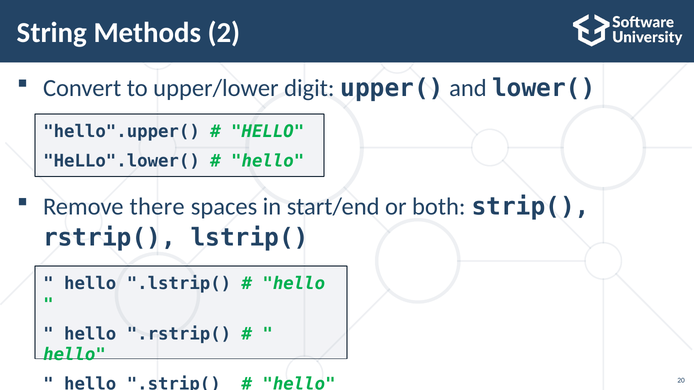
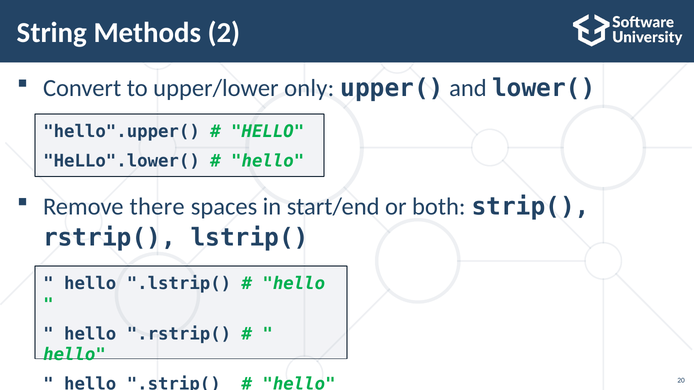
digit: digit -> only (309, 88)
